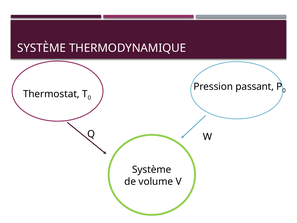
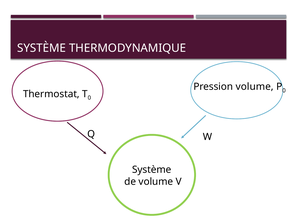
Pression passant: passant -> volume (255, 87)
